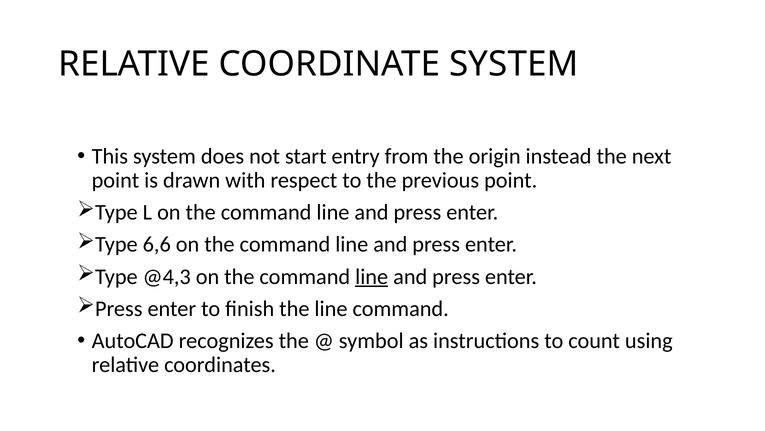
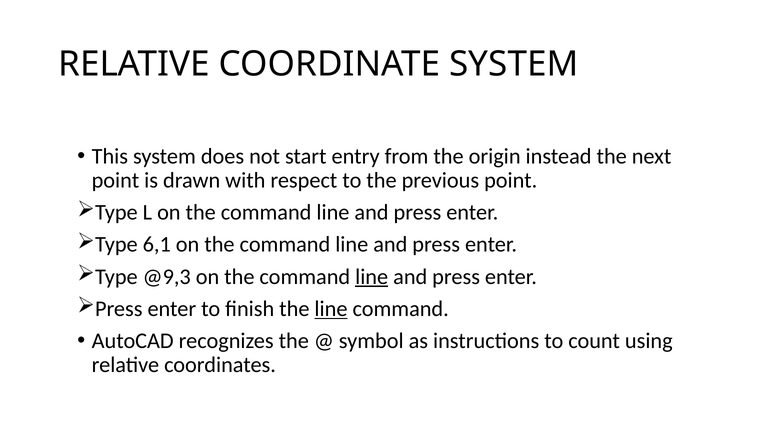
6,6: 6,6 -> 6,1 (157, 244)
@4,3: @4,3 -> @9,3 (167, 276)
line underline: none -> present (331, 308)
